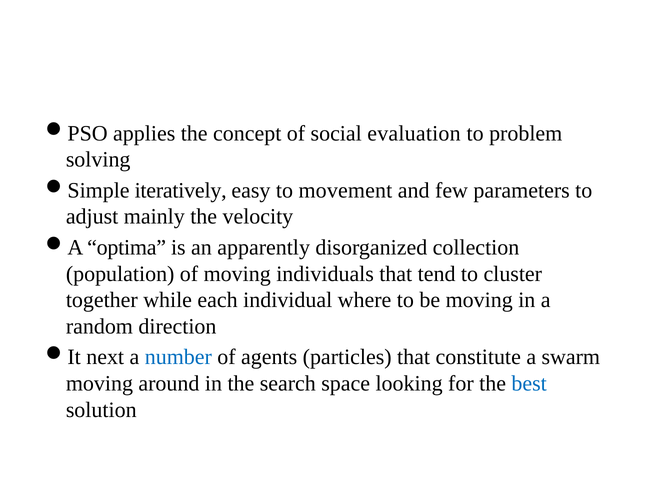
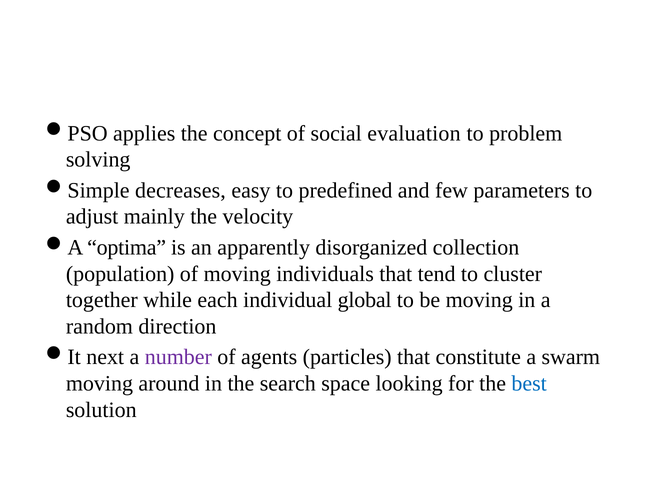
iteratively: iteratively -> decreases (180, 190)
movement: movement -> predefined (345, 190)
where: where -> global (365, 300)
number colour: blue -> purple (178, 357)
